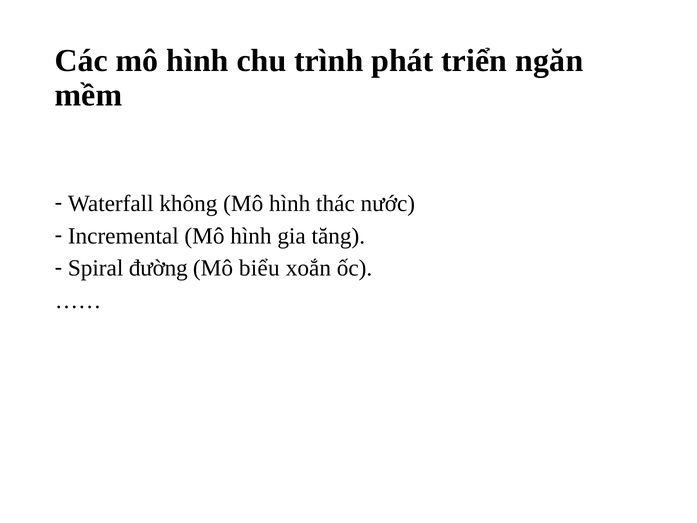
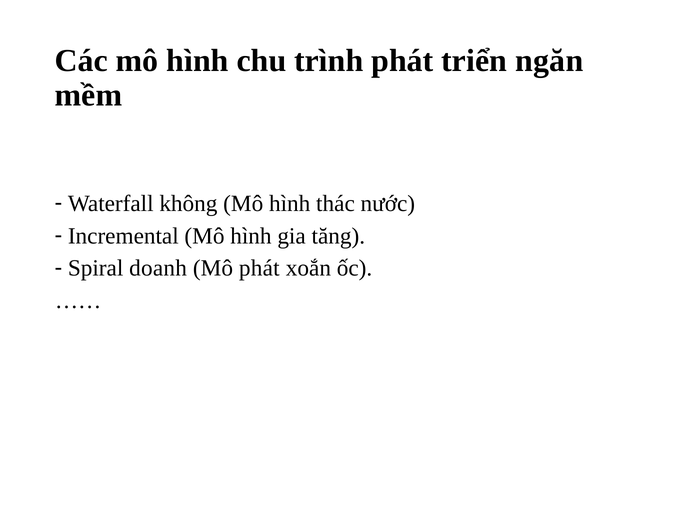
đường: đường -> doanh (158, 268)
Mô biểu: biểu -> phát (259, 268)
